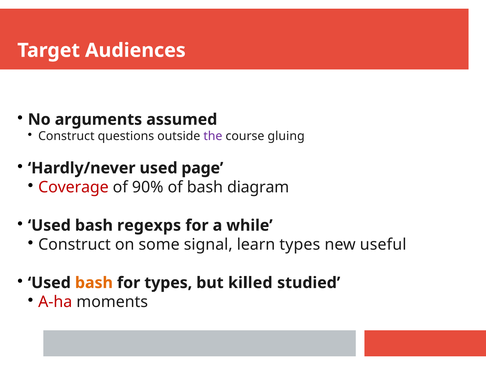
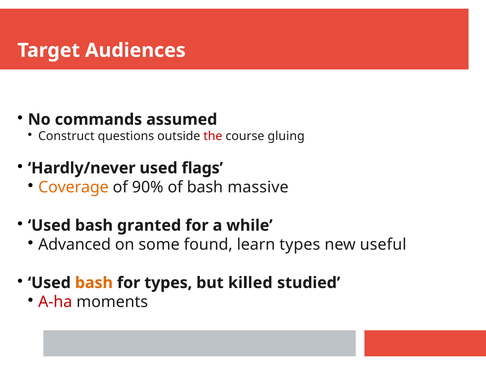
arguments: arguments -> commands (98, 119)
the colour: purple -> red (213, 136)
page: page -> flags (202, 168)
Coverage colour: red -> orange (73, 187)
diagram: diagram -> massive (258, 187)
regexps: regexps -> granted (149, 225)
Construct: Construct -> Advanced (75, 244)
signal: signal -> found (208, 244)
